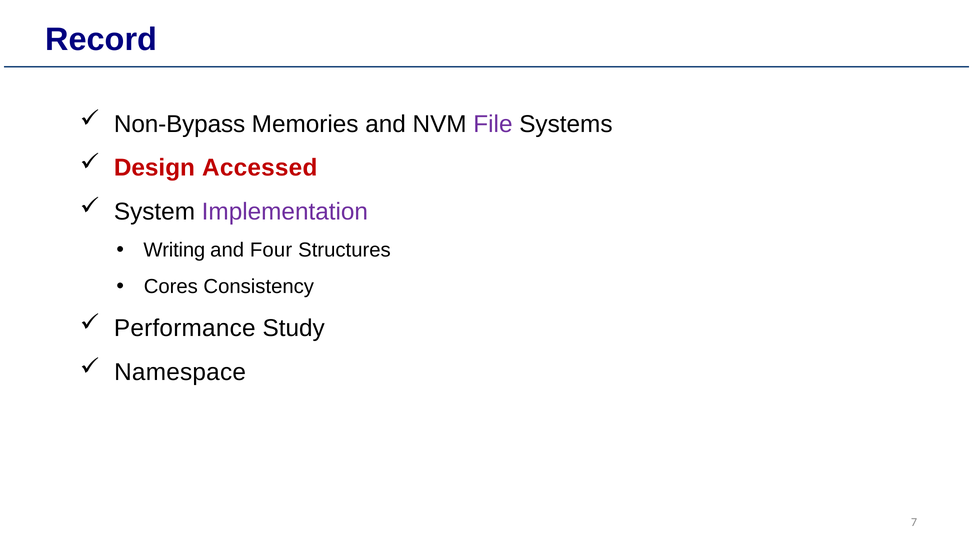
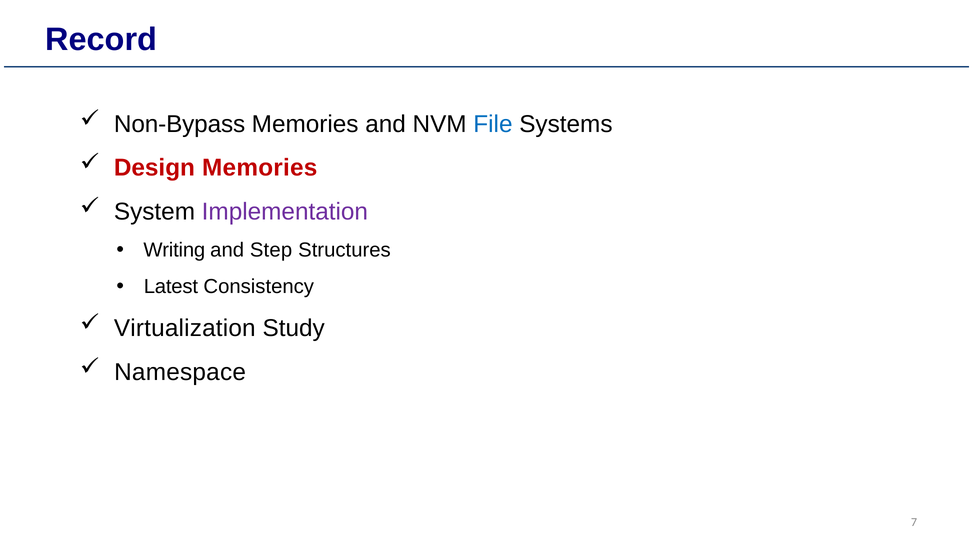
File colour: purple -> blue (493, 124)
Design Accessed: Accessed -> Memories (260, 168)
Four: Four -> Step (271, 250)
Cores: Cores -> Latest (171, 287)
Performance: Performance -> Virtualization (185, 329)
